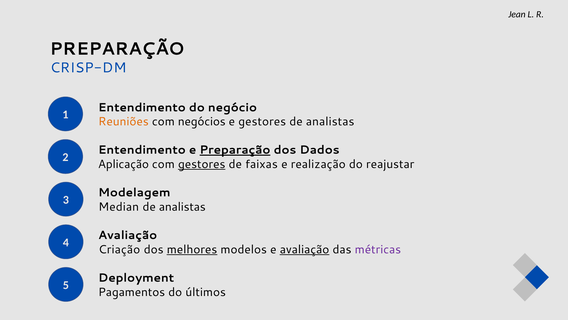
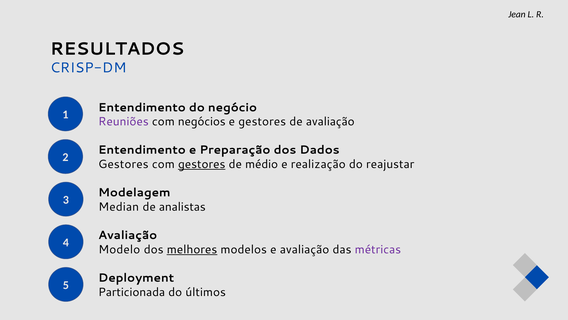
PREPARAÇÃO: PREPARAÇÃO -> RESULTADOS (117, 49)
Reuniões colour: orange -> purple (123, 121)
analistas: analistas -> avaliação (330, 121)
Preparação underline: present -> none (235, 150)
Aplicação: Aplicação -> Gestores (123, 164)
faixas: faixas -> médio (262, 164)
Criação: Criação -> Modelo (119, 249)
avaliação underline: present -> none (305, 249)
Pagamentos: Pagamentos -> Particionada (132, 292)
